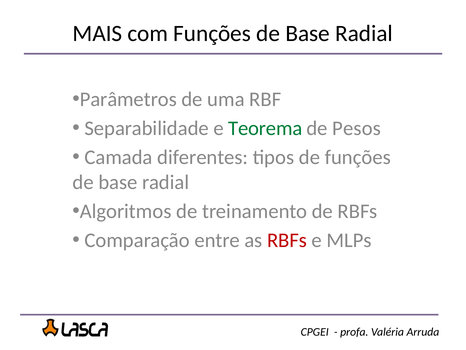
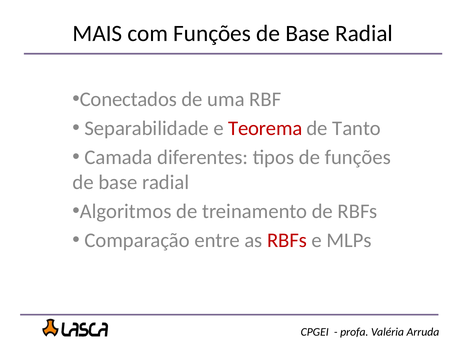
Parâmetros: Parâmetros -> Conectados (128, 99)
Teorema colour: green -> red (265, 128)
Pesos: Pesos -> Tanto (357, 128)
